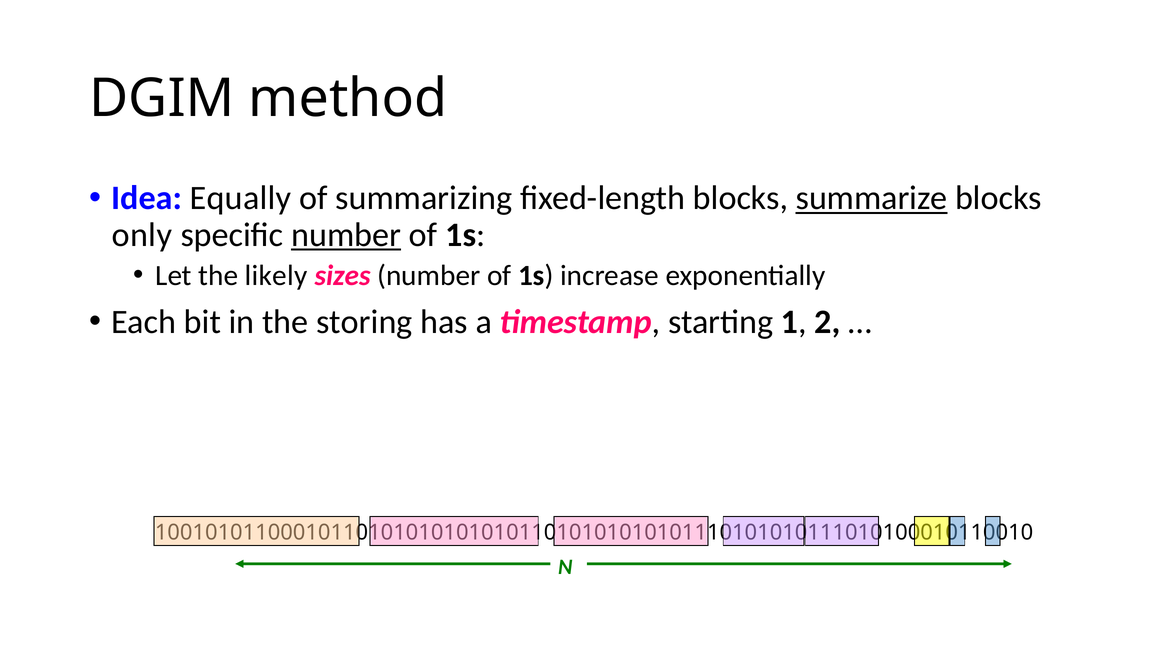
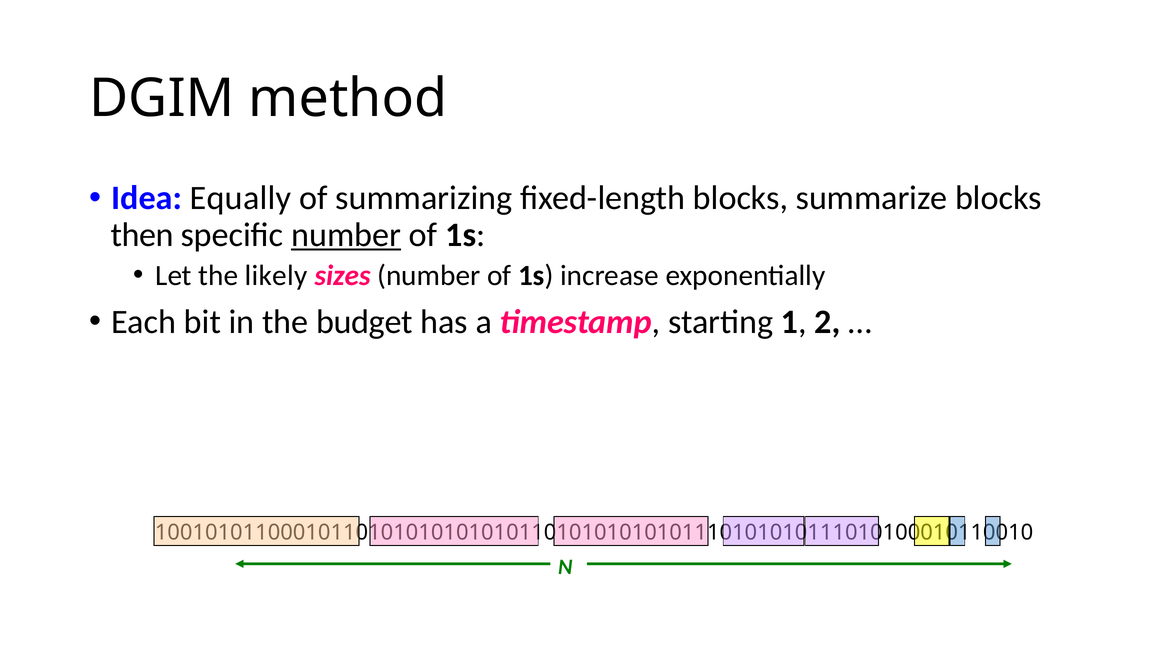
summarize underline: present -> none (872, 198)
only: only -> then (142, 235)
storing: storing -> budget (364, 322)
